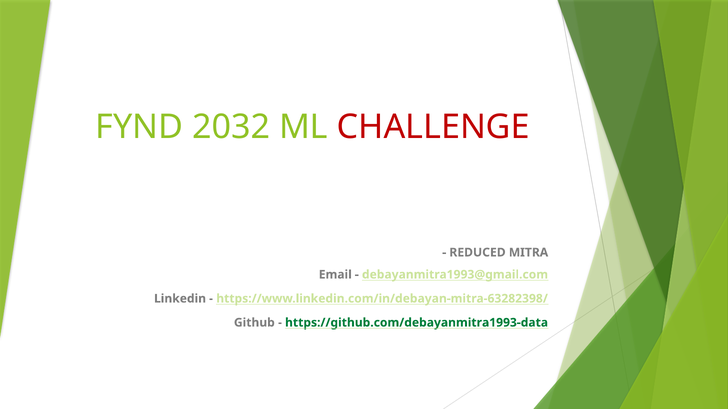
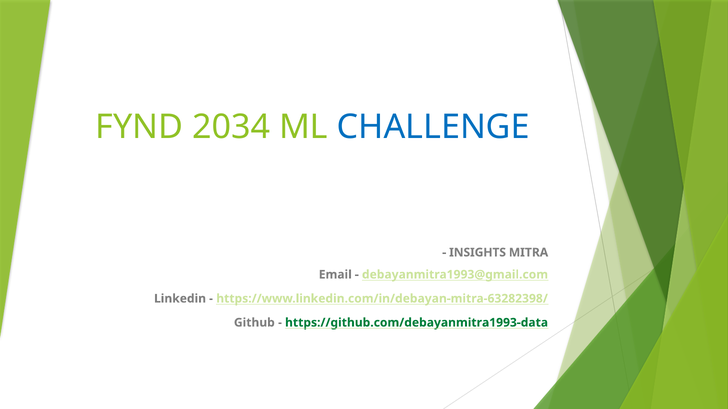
2032: 2032 -> 2034 (231, 127)
CHALLENGE colour: red -> blue (433, 127)
REDUCED: REDUCED -> INSIGHTS (478, 253)
